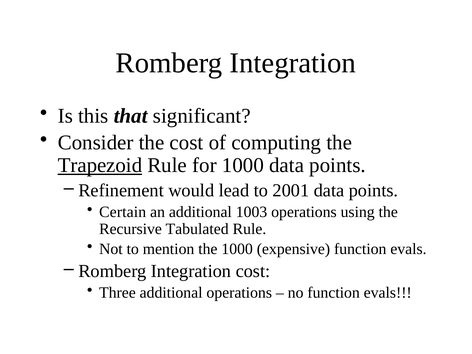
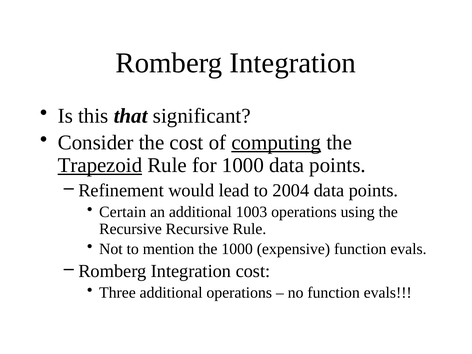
computing underline: none -> present (276, 143)
2001: 2001 -> 2004 (291, 190)
Recursive Tabulated: Tabulated -> Recursive (197, 229)
